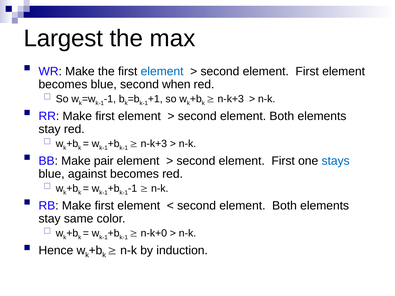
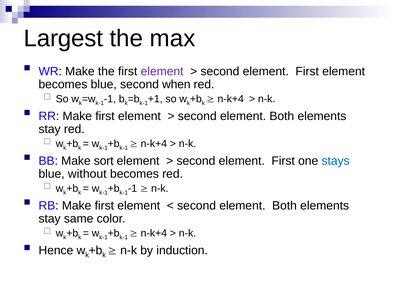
element colour: blue -> purple (162, 71)
n-k+3: n-k+3 -> n-k+4 (231, 99)
n-k+3: n-k+3 -> n-k+4 (154, 144)
pair: pair -> sort (104, 161)
against: against -> without (87, 174)
n-k+0: n-k+0 -> n-k+4 (154, 233)
